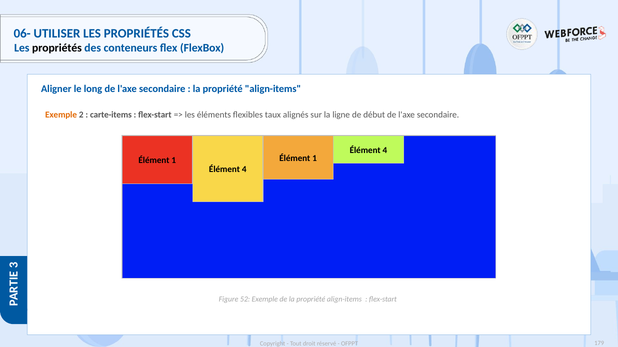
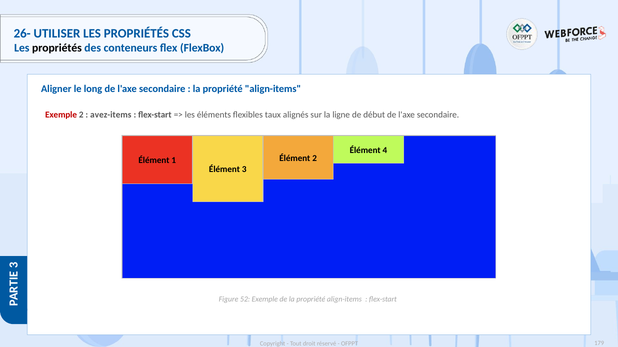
06-: 06- -> 26- (22, 33)
Exemple colour: orange -> red (61, 115)
carte-items: carte-items -> avez-items (111, 115)
1: 1 -> 2 (315, 158)
4: 4 -> 3 (244, 170)
